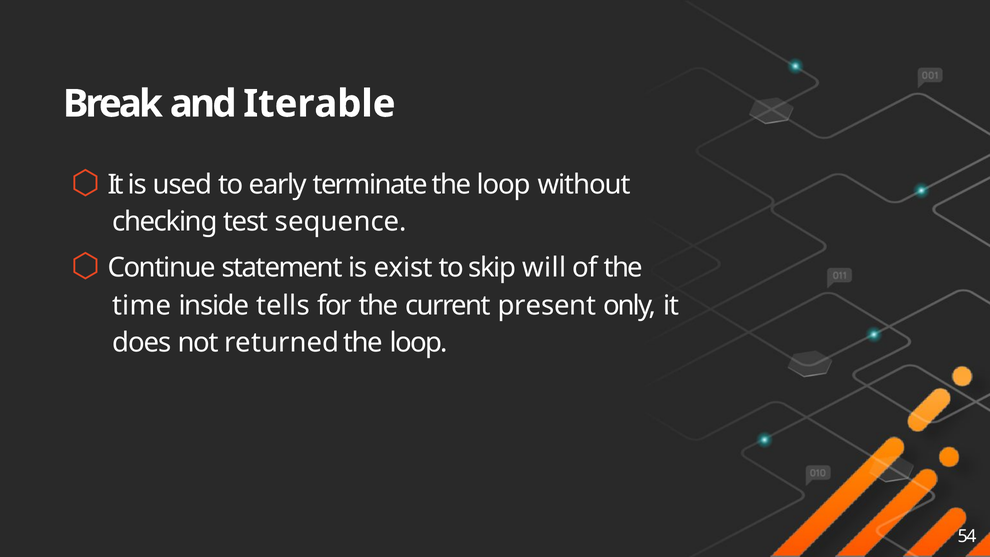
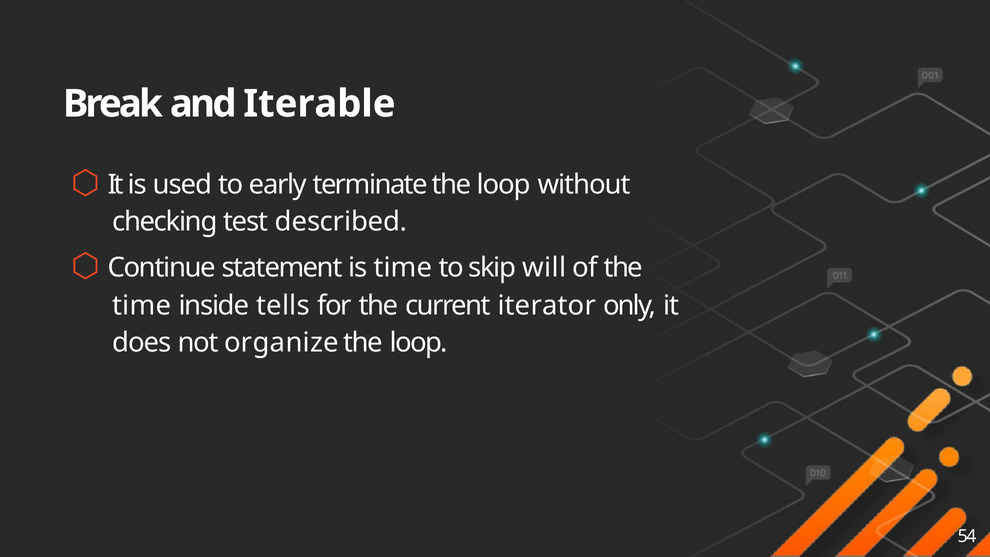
sequence: sequence -> described (341, 222)
is exist: exist -> time (403, 268)
present: present -> iterator (547, 306)
returned: returned -> organize (281, 343)
